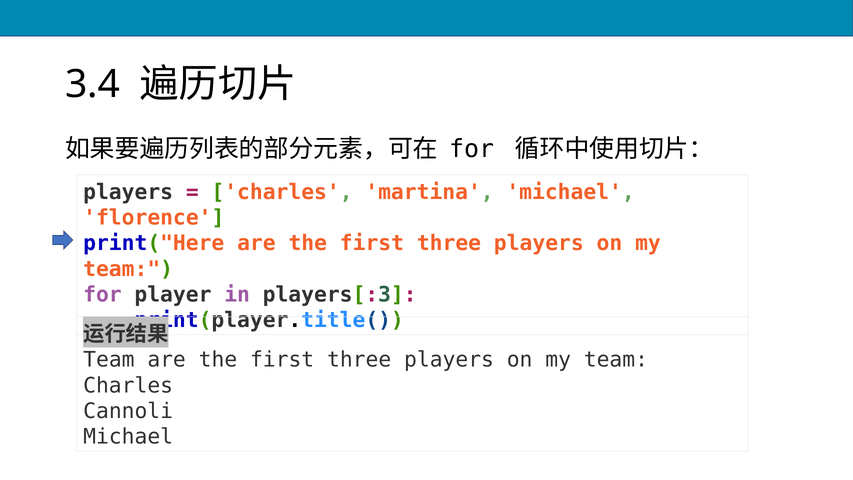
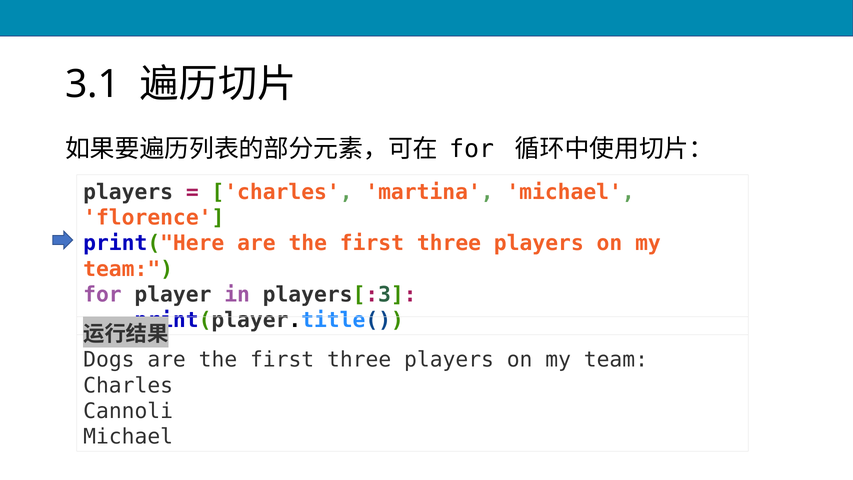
3.4: 3.4 -> 3.1 (93, 85)
Team: Team -> Dogs (109, 360)
